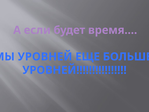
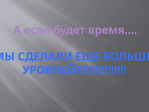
УРОВНЕЙ: УРОВНЕЙ -> СДЕЛАЛИ (45, 57)
